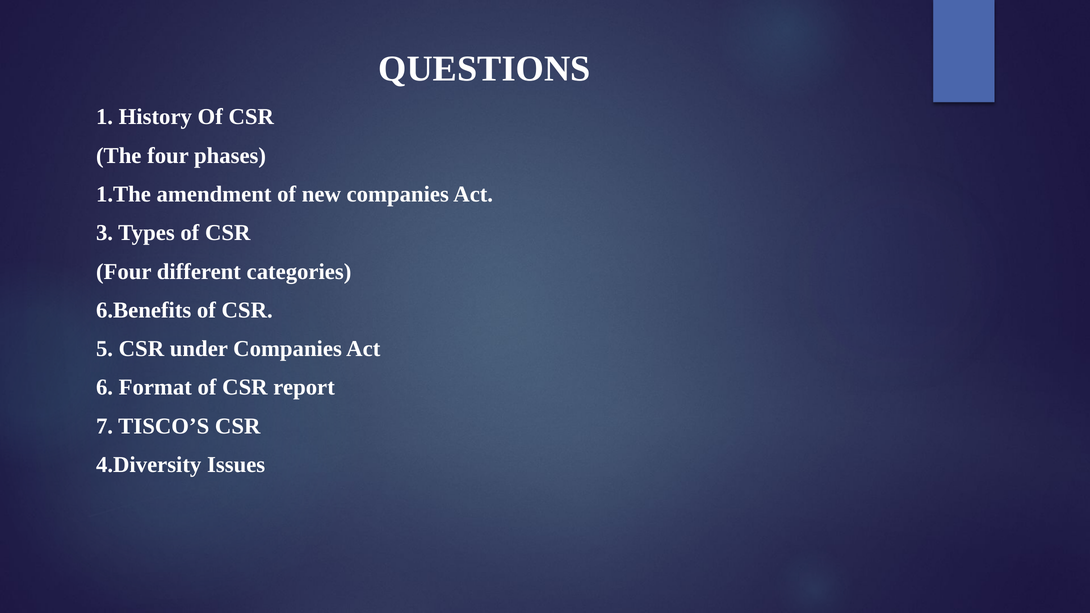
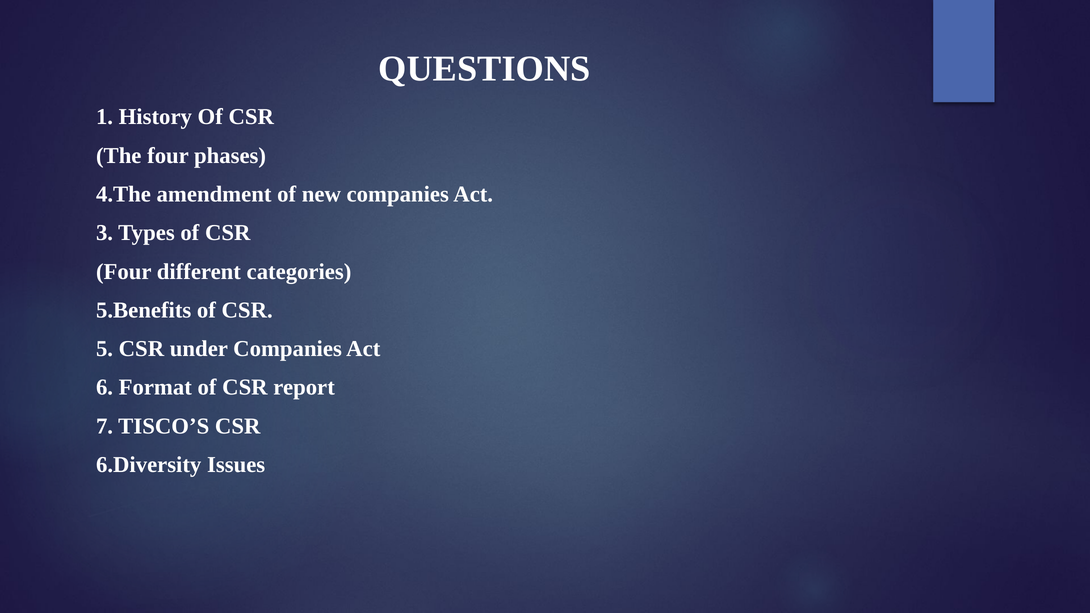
1.The: 1.The -> 4.The (123, 194)
6.Benefits: 6.Benefits -> 5.Benefits (144, 310)
4.Diversity: 4.Diversity -> 6.Diversity (149, 465)
